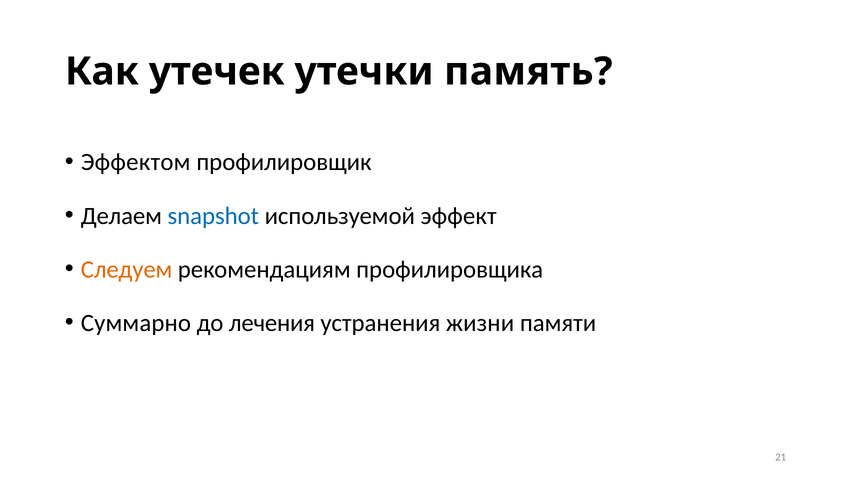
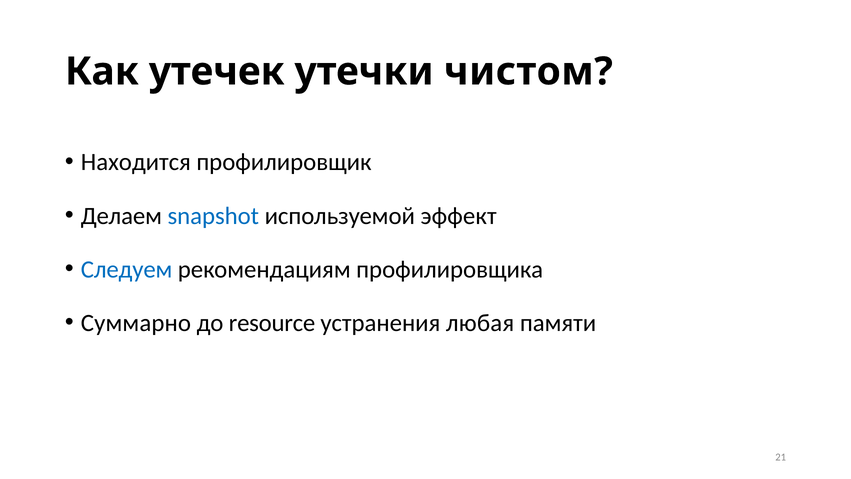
память: память -> чистом (528, 71)
Эффектом: Эффектом -> Находится (136, 162)
Следуем colour: orange -> blue (127, 269)
лечения: лечения -> resource (272, 323)
жизни: жизни -> любая (480, 323)
